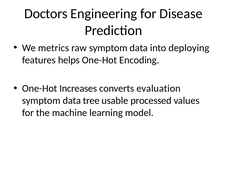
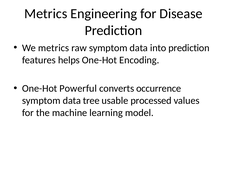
Doctors: Doctors -> Metrics (46, 14)
into deploying: deploying -> prediction (189, 48)
Increases: Increases -> Powerful (78, 88)
evaluation: evaluation -> occurrence (159, 88)
